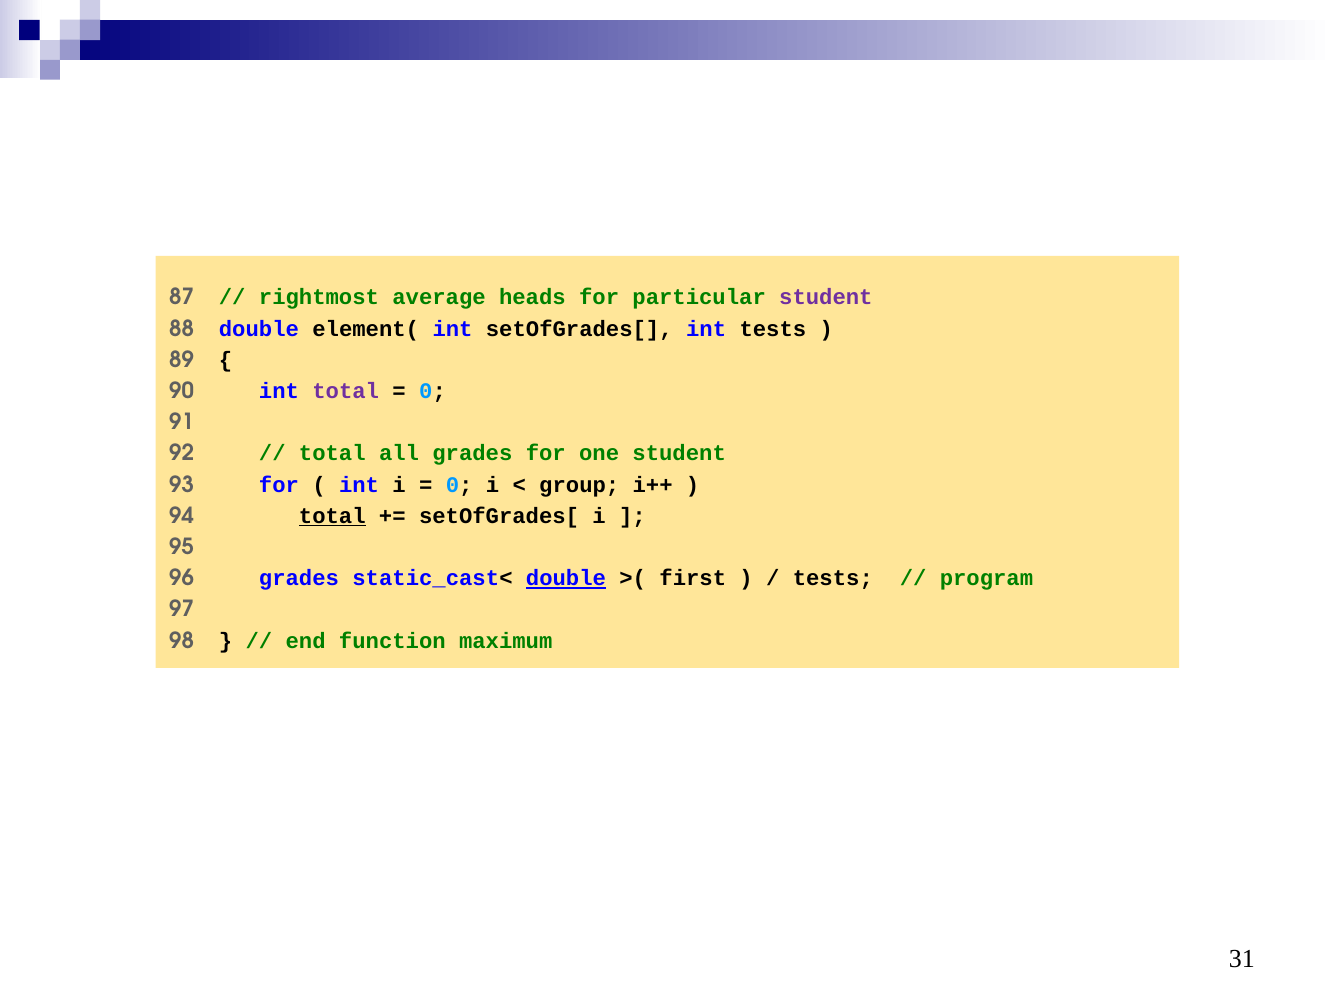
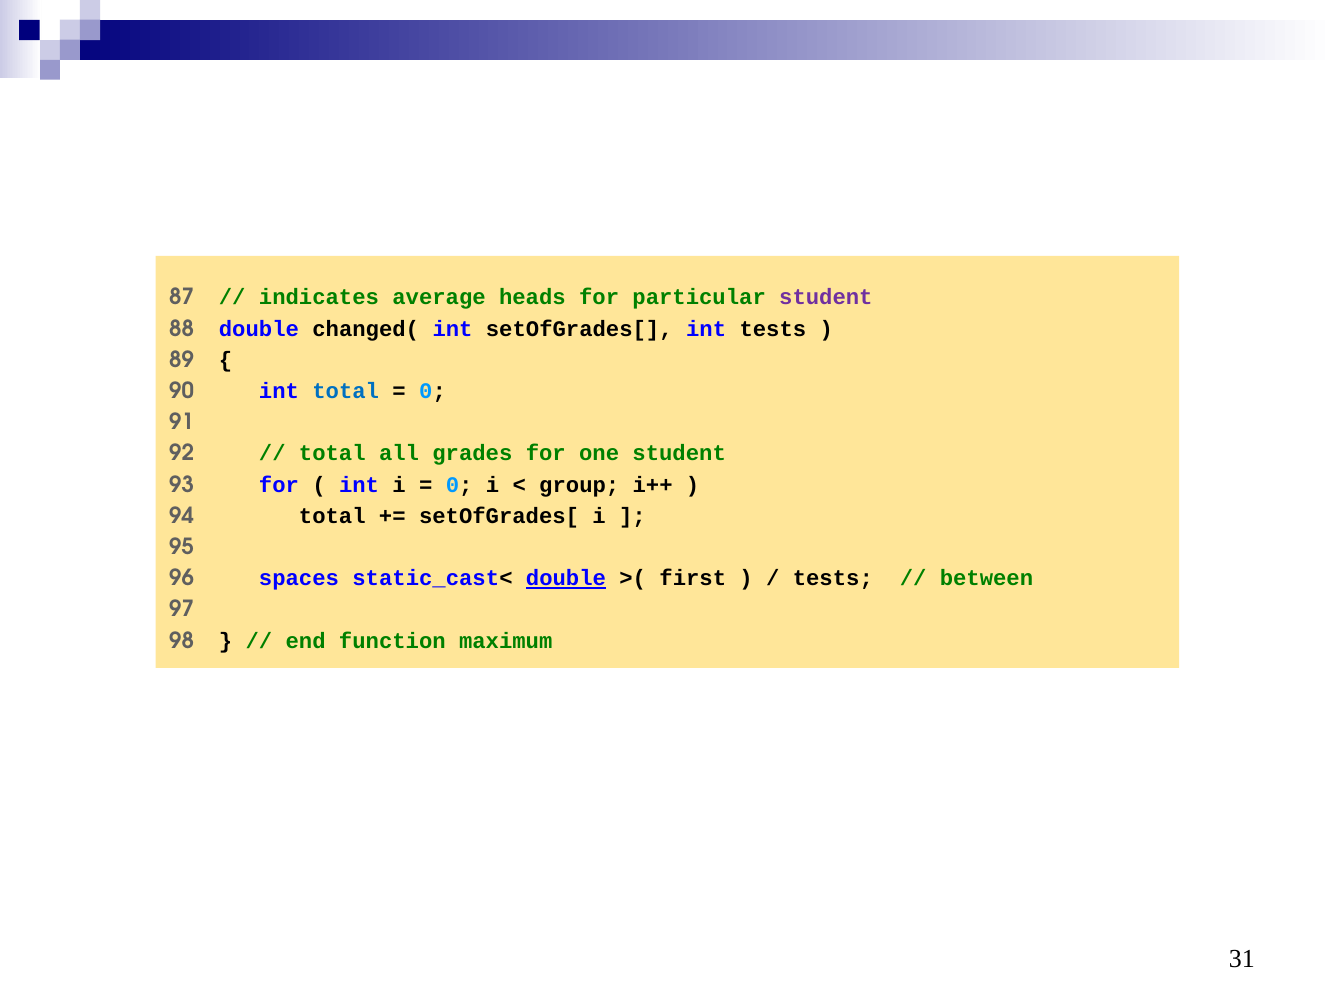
rightmost: rightmost -> indicates (319, 297)
element(: element( -> changed( (366, 329)
total colour: purple -> blue (346, 391)
total underline: present -> none (332, 516)
96 grades: grades -> spaces (299, 578)
program: program -> between (986, 578)
